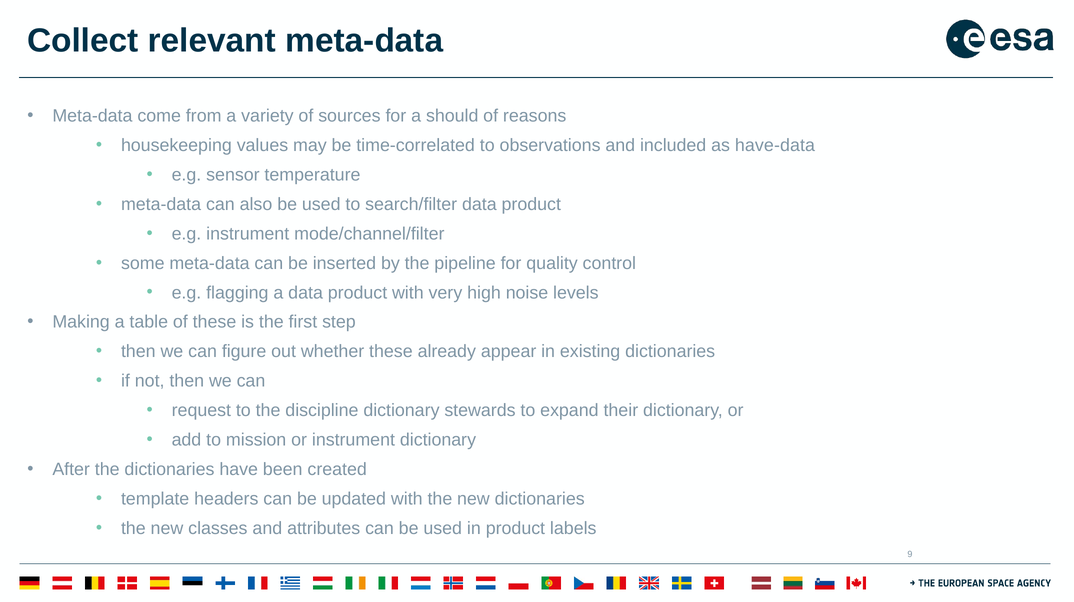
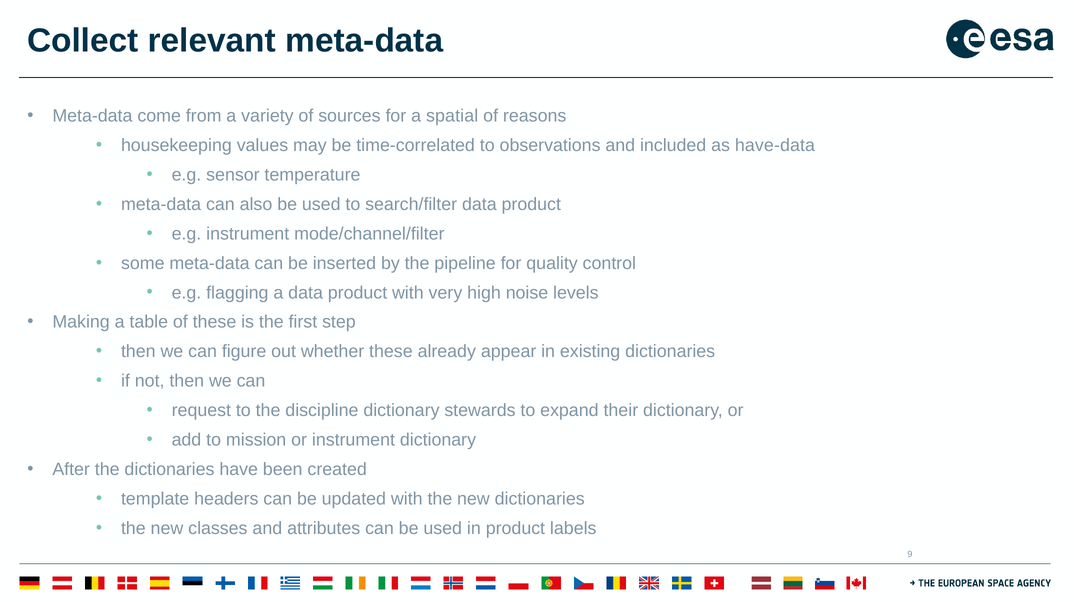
should: should -> spatial (452, 116)
